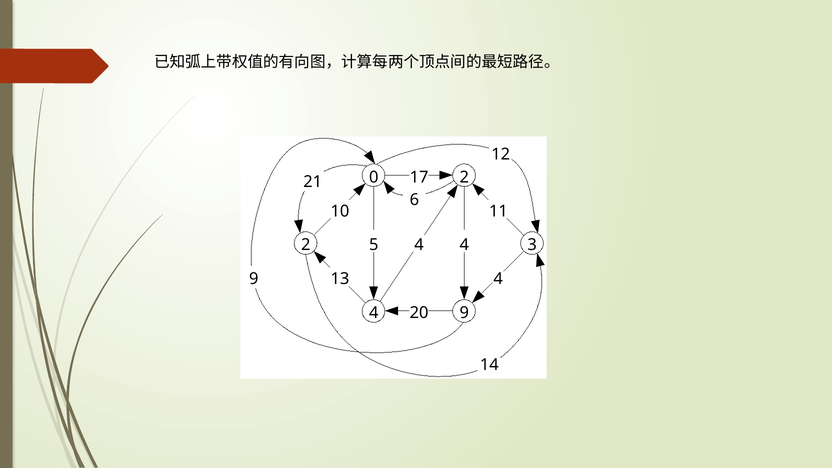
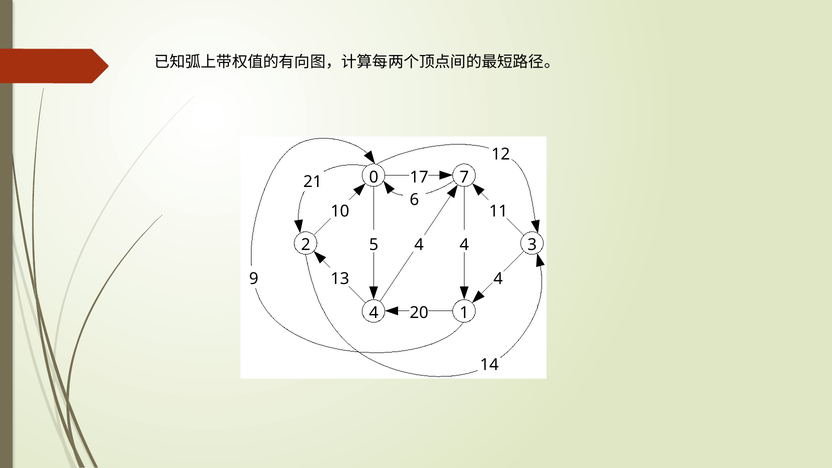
0 2: 2 -> 7 (464, 177)
4 9: 9 -> 1 (464, 313)
